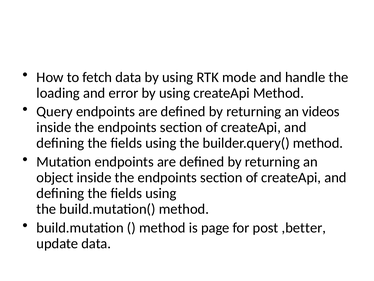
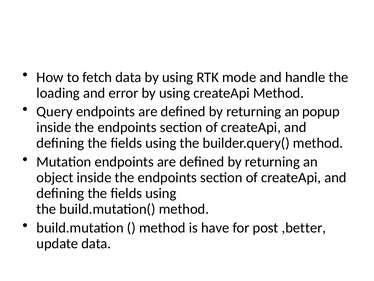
videos: videos -> popup (321, 111)
page: page -> have (215, 227)
